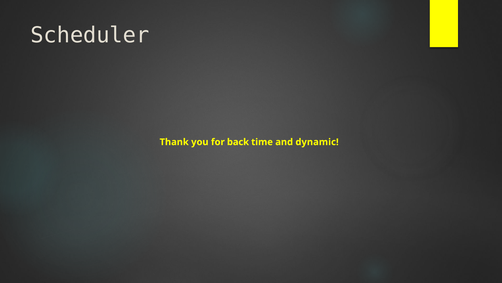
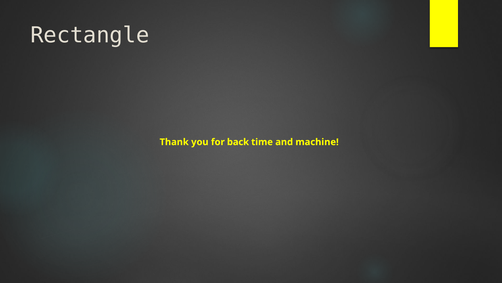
Scheduler: Scheduler -> Rectangle (90, 35)
dynamic: dynamic -> machine (317, 142)
